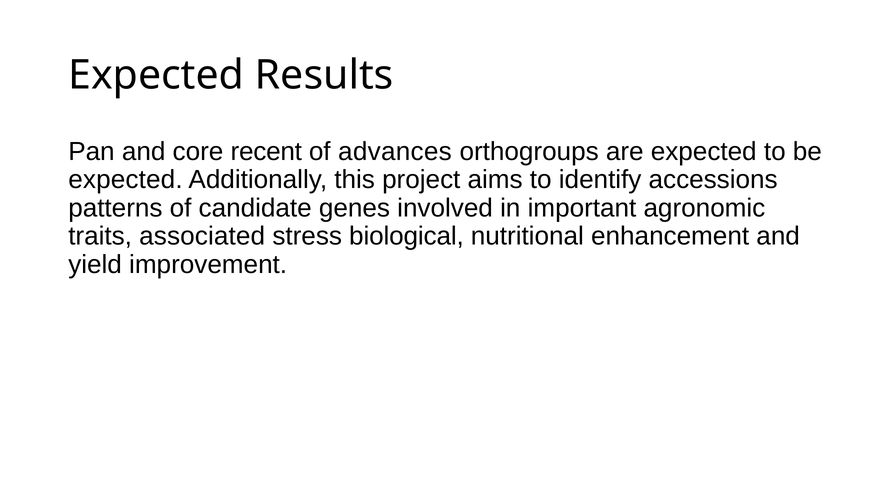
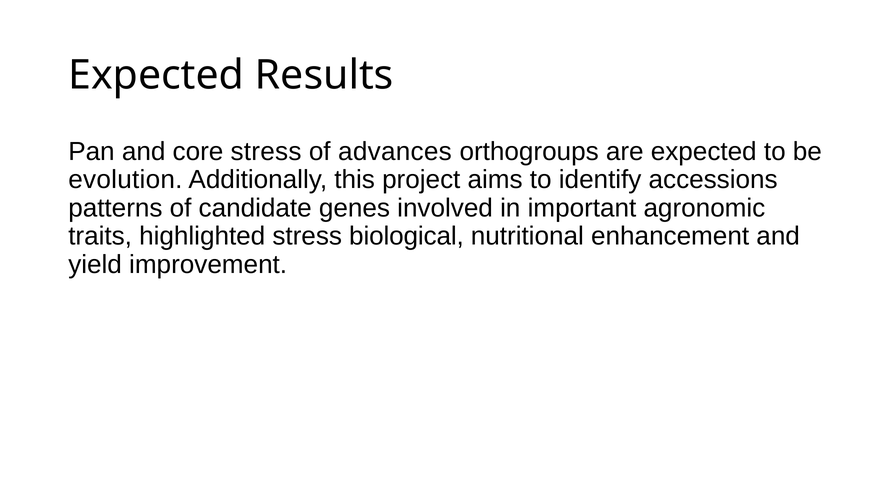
core recent: recent -> stress (266, 151)
expected: expected -> evolution (125, 180)
associated: associated -> highlighted (202, 236)
